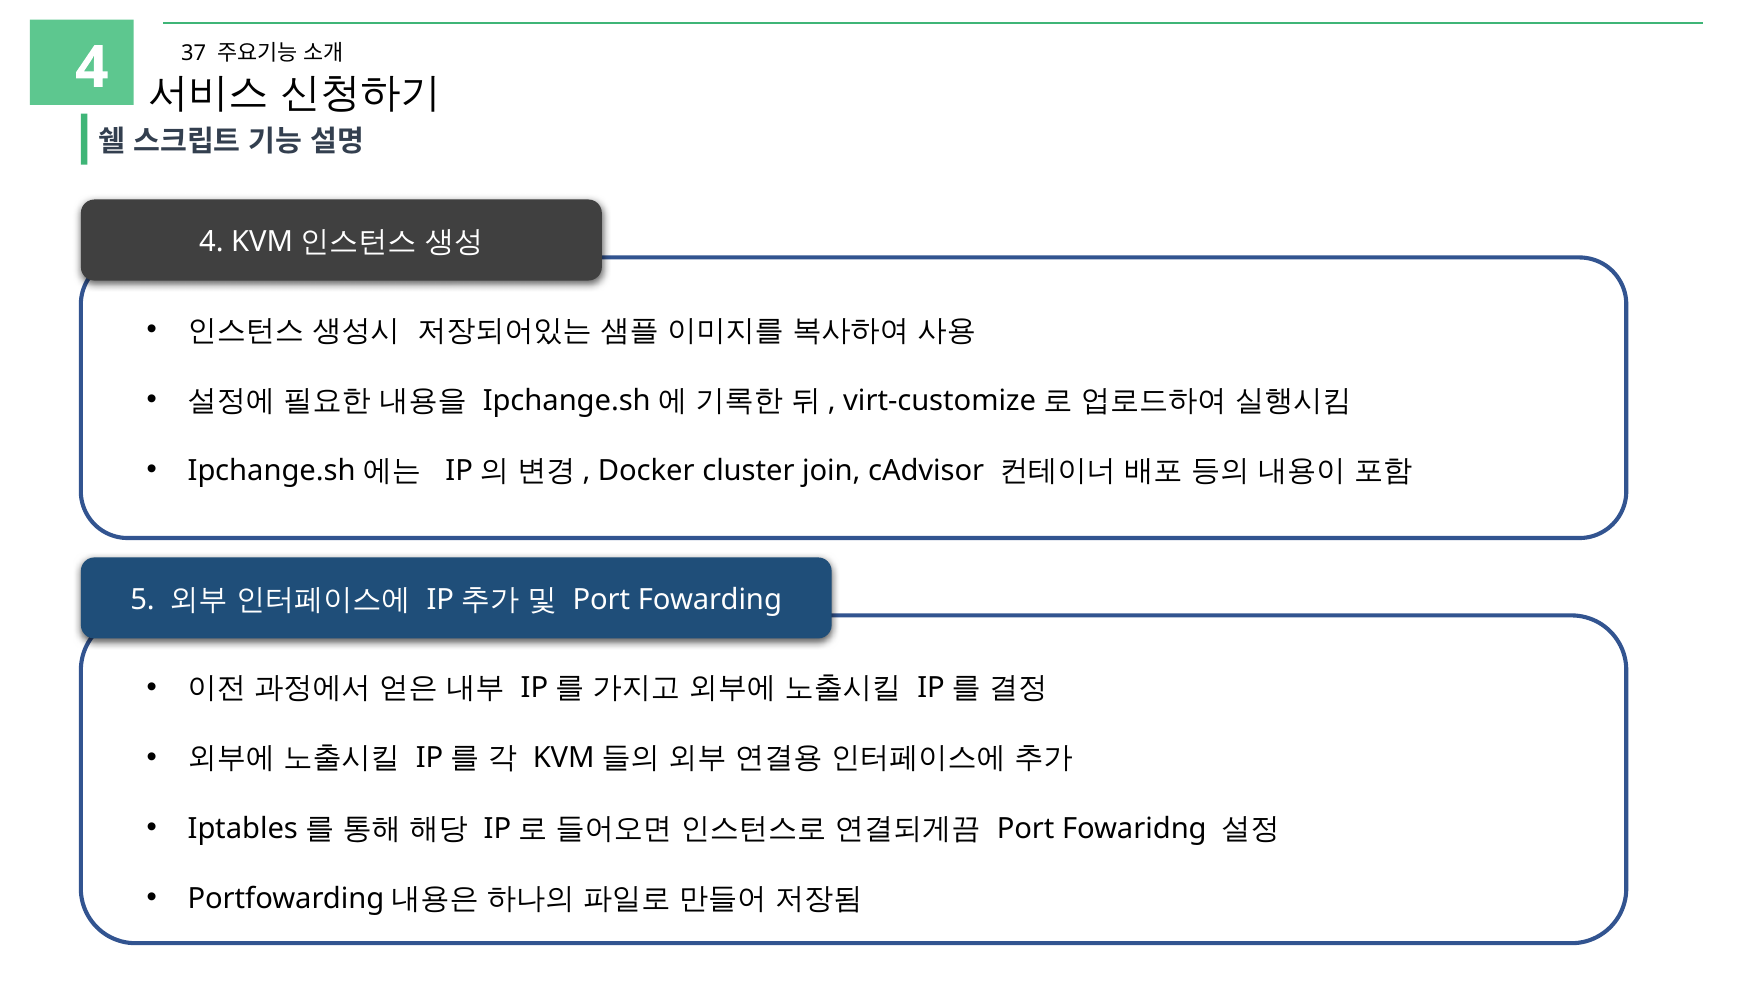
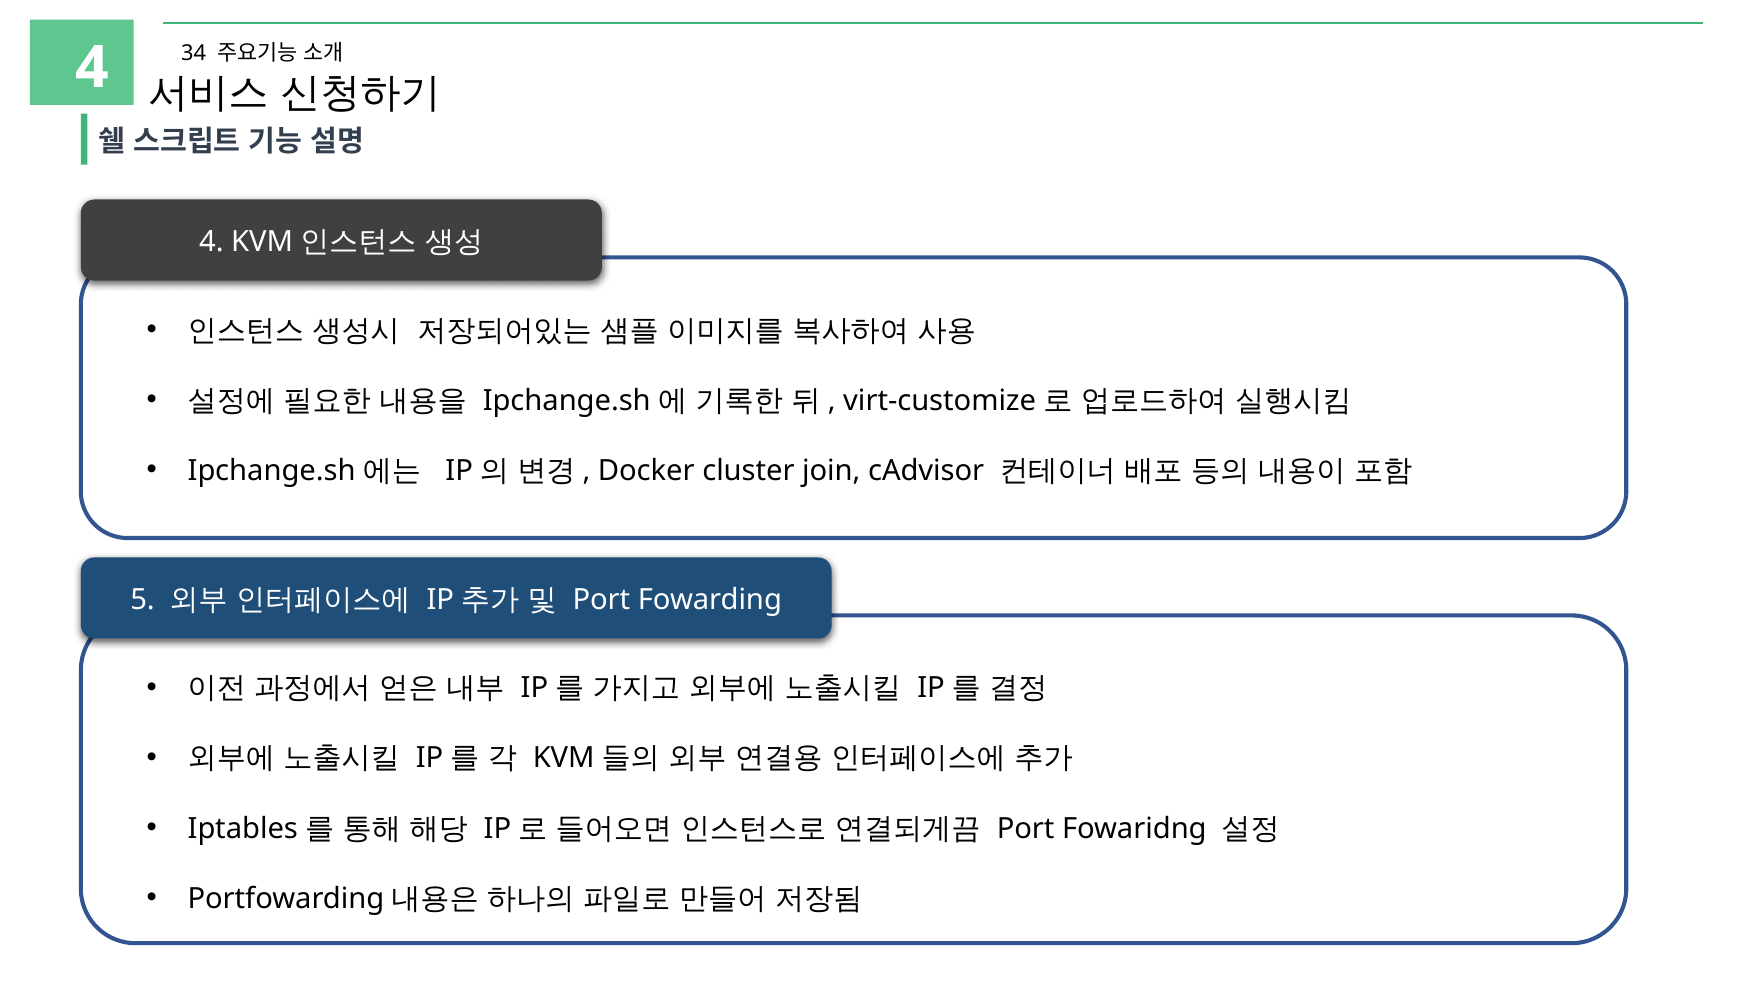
37: 37 -> 34 (194, 53)
